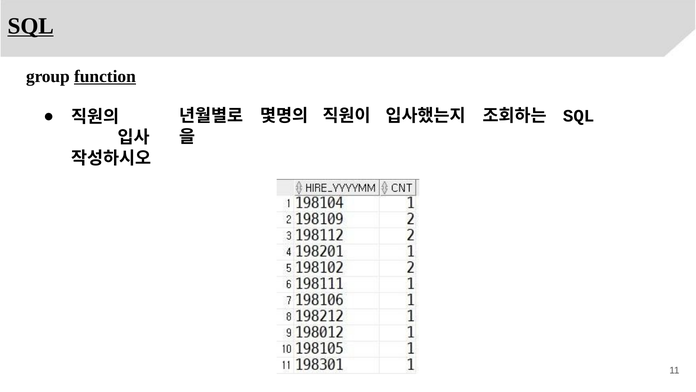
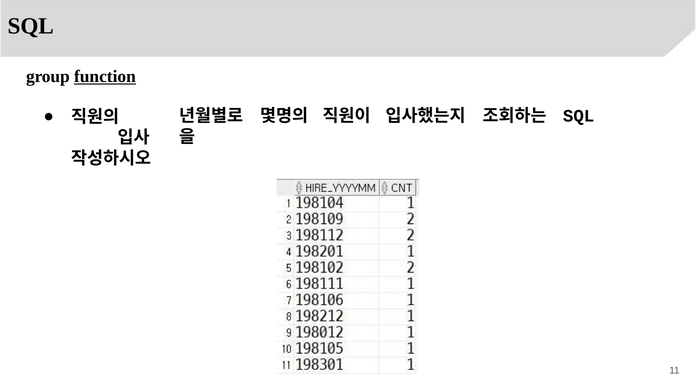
SQL underline: present -> none (31, 26)
